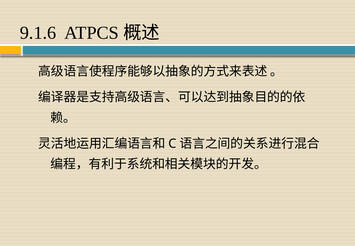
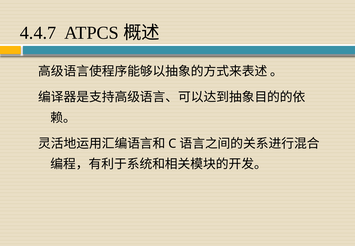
9.1.6: 9.1.6 -> 4.4.7 (38, 33)
